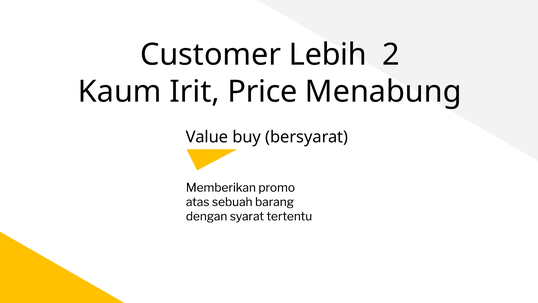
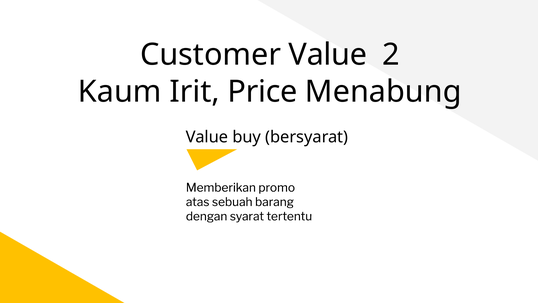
Customer Lebih: Lebih -> Value (328, 55)
